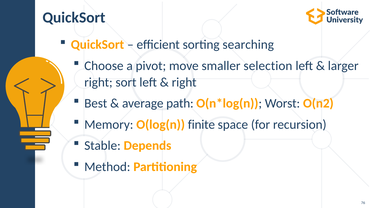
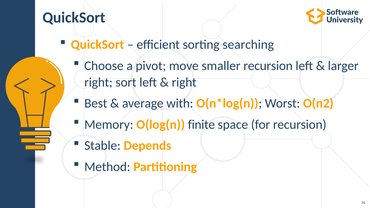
smaller selection: selection -> recursion (268, 66)
path: path -> with (180, 103)
